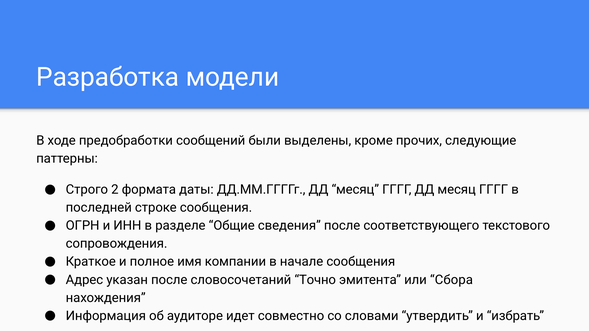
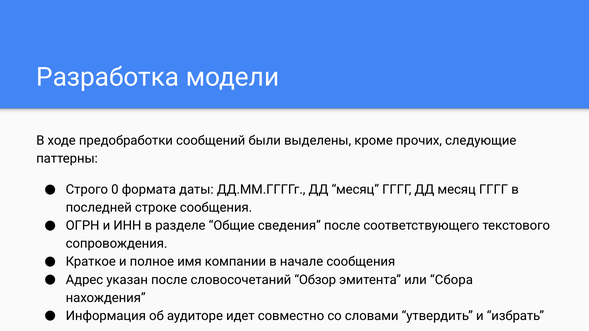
2: 2 -> 0 (115, 190)
Точно: Точно -> Обзор (315, 280)
